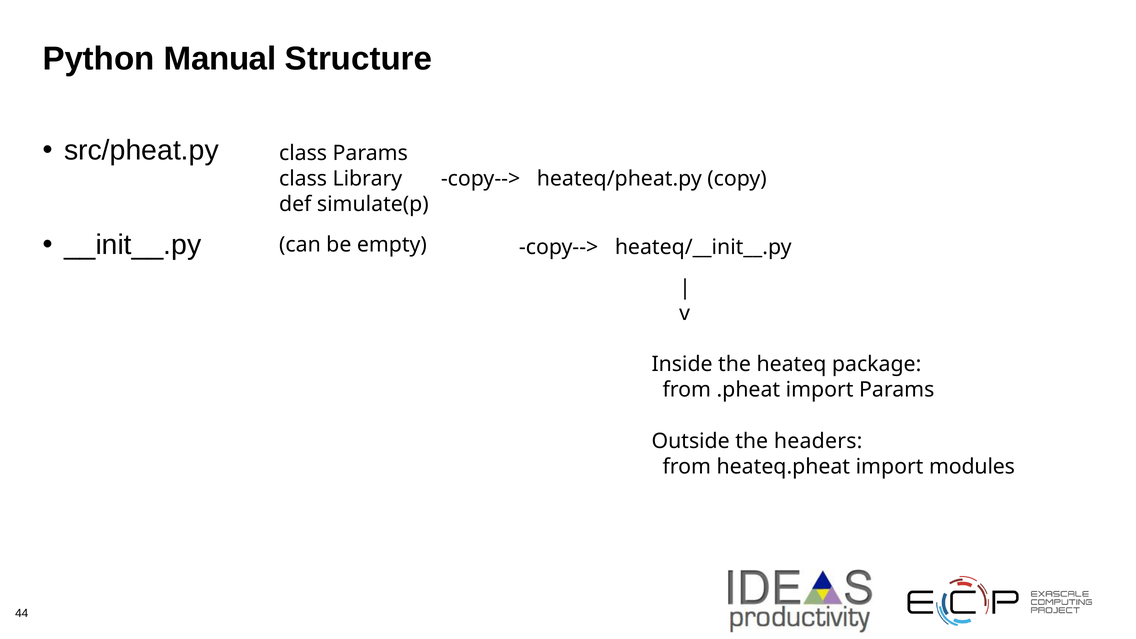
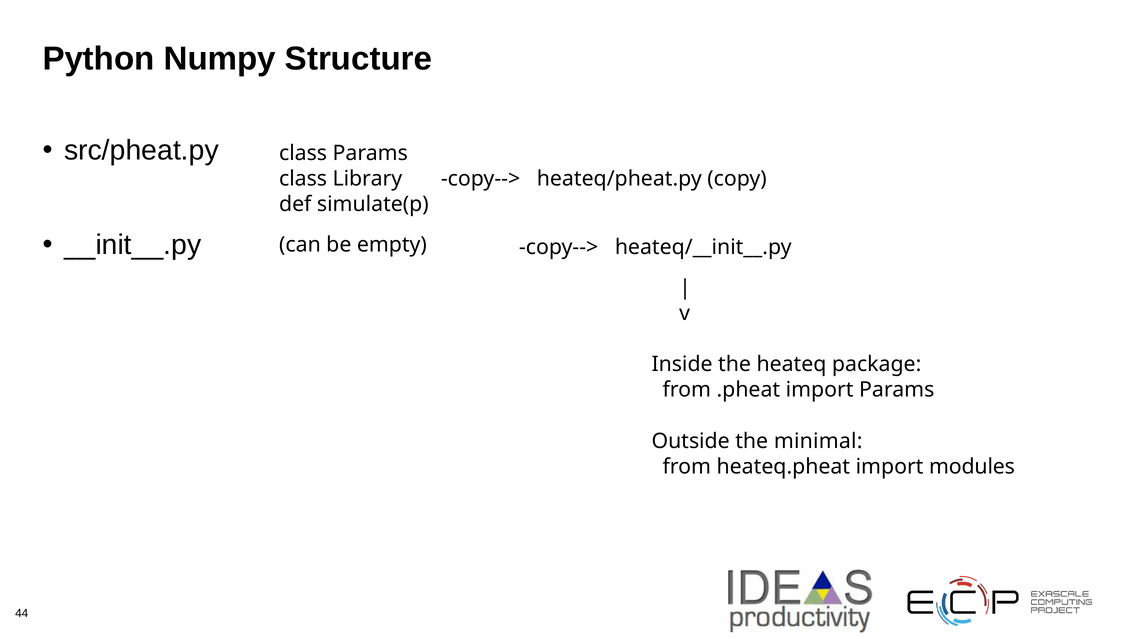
Manual: Manual -> Numpy (220, 59)
headers: headers -> minimal (818, 441)
